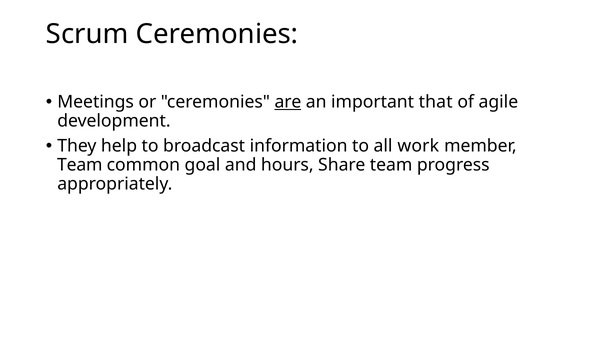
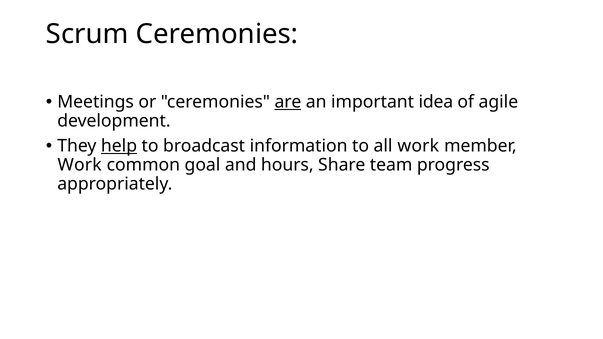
that: that -> idea (436, 102)
help underline: none -> present (119, 146)
Team: Team -> Work (80, 165)
